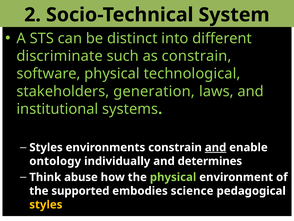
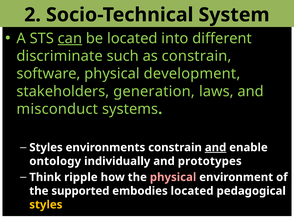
can underline: none -> present (70, 38)
be distinct: distinct -> located (132, 38)
technological: technological -> development (192, 74)
institutional: institutional -> misconduct (57, 109)
determines: determines -> prototypes (210, 161)
abuse: abuse -> ripple (81, 177)
physical colour: light green -> pink (173, 177)
embodies science: science -> located (192, 190)
